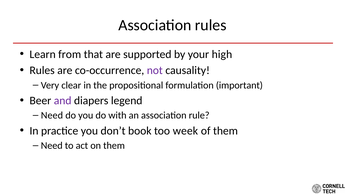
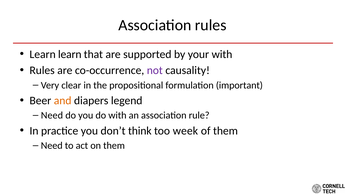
Learn from: from -> learn (70, 54)
your high: high -> with (222, 54)
and colour: purple -> orange (63, 101)
book: book -> think (140, 131)
